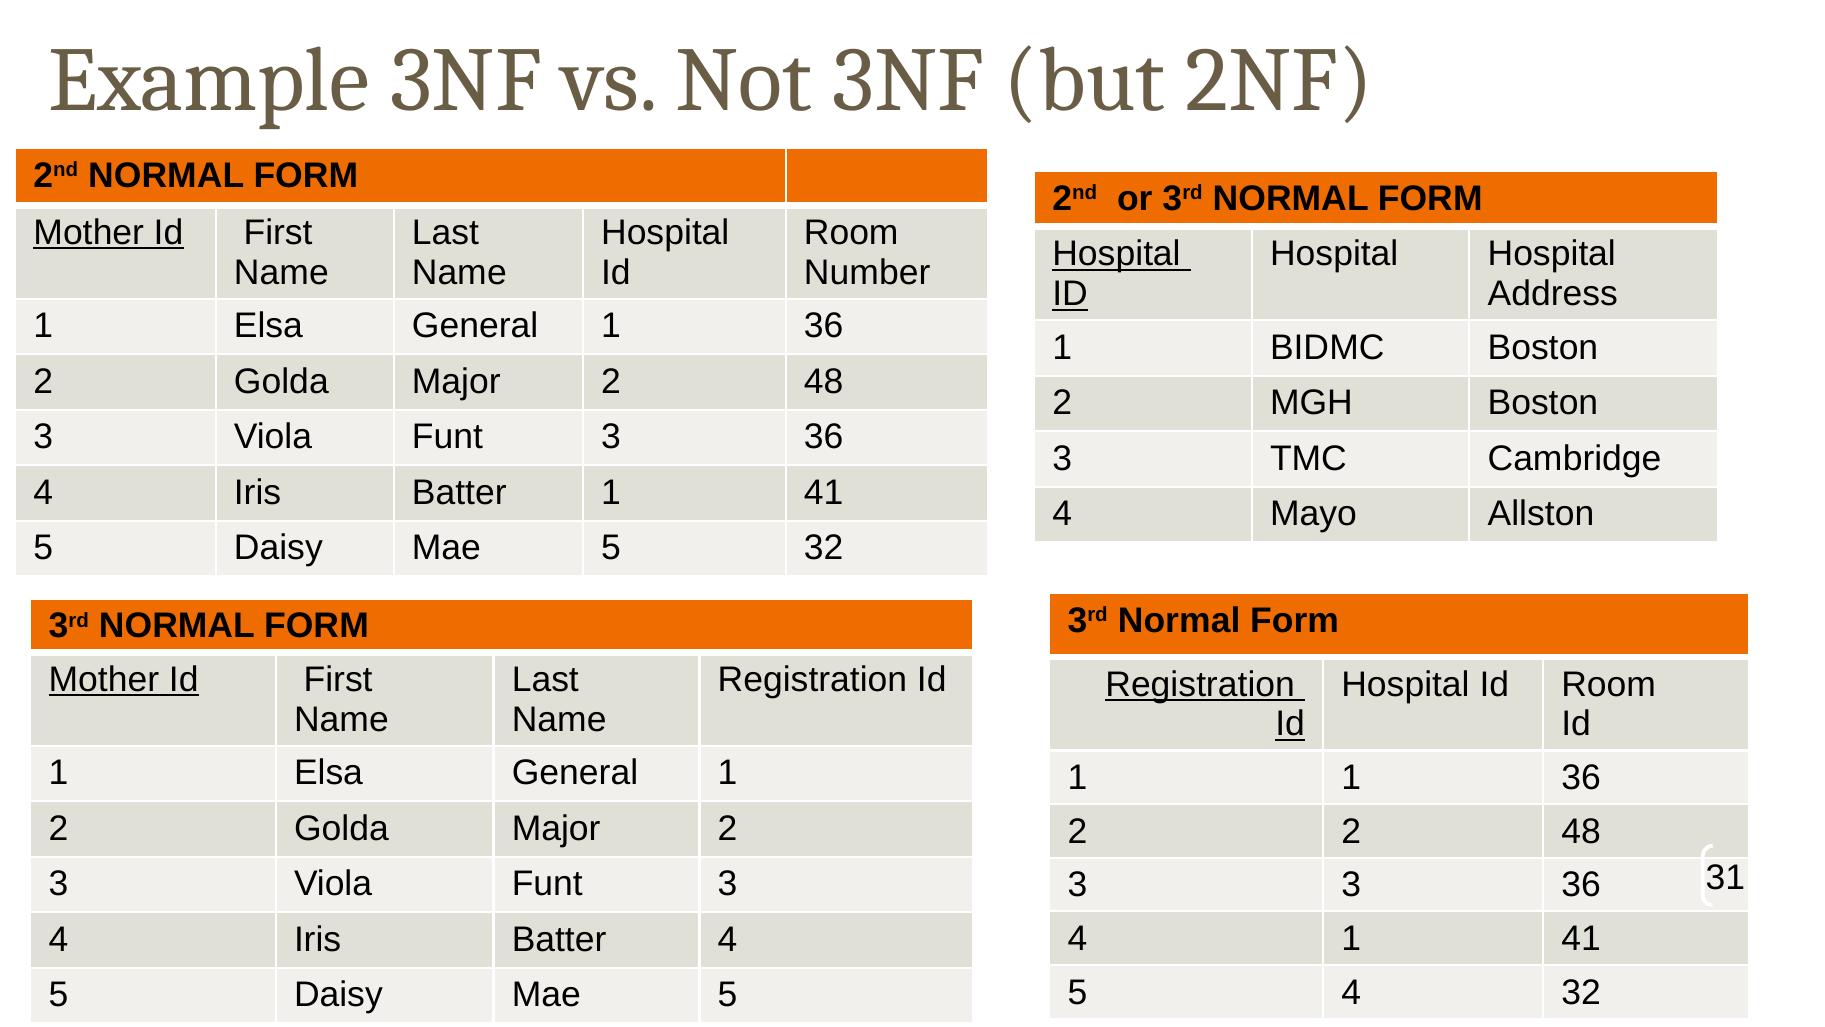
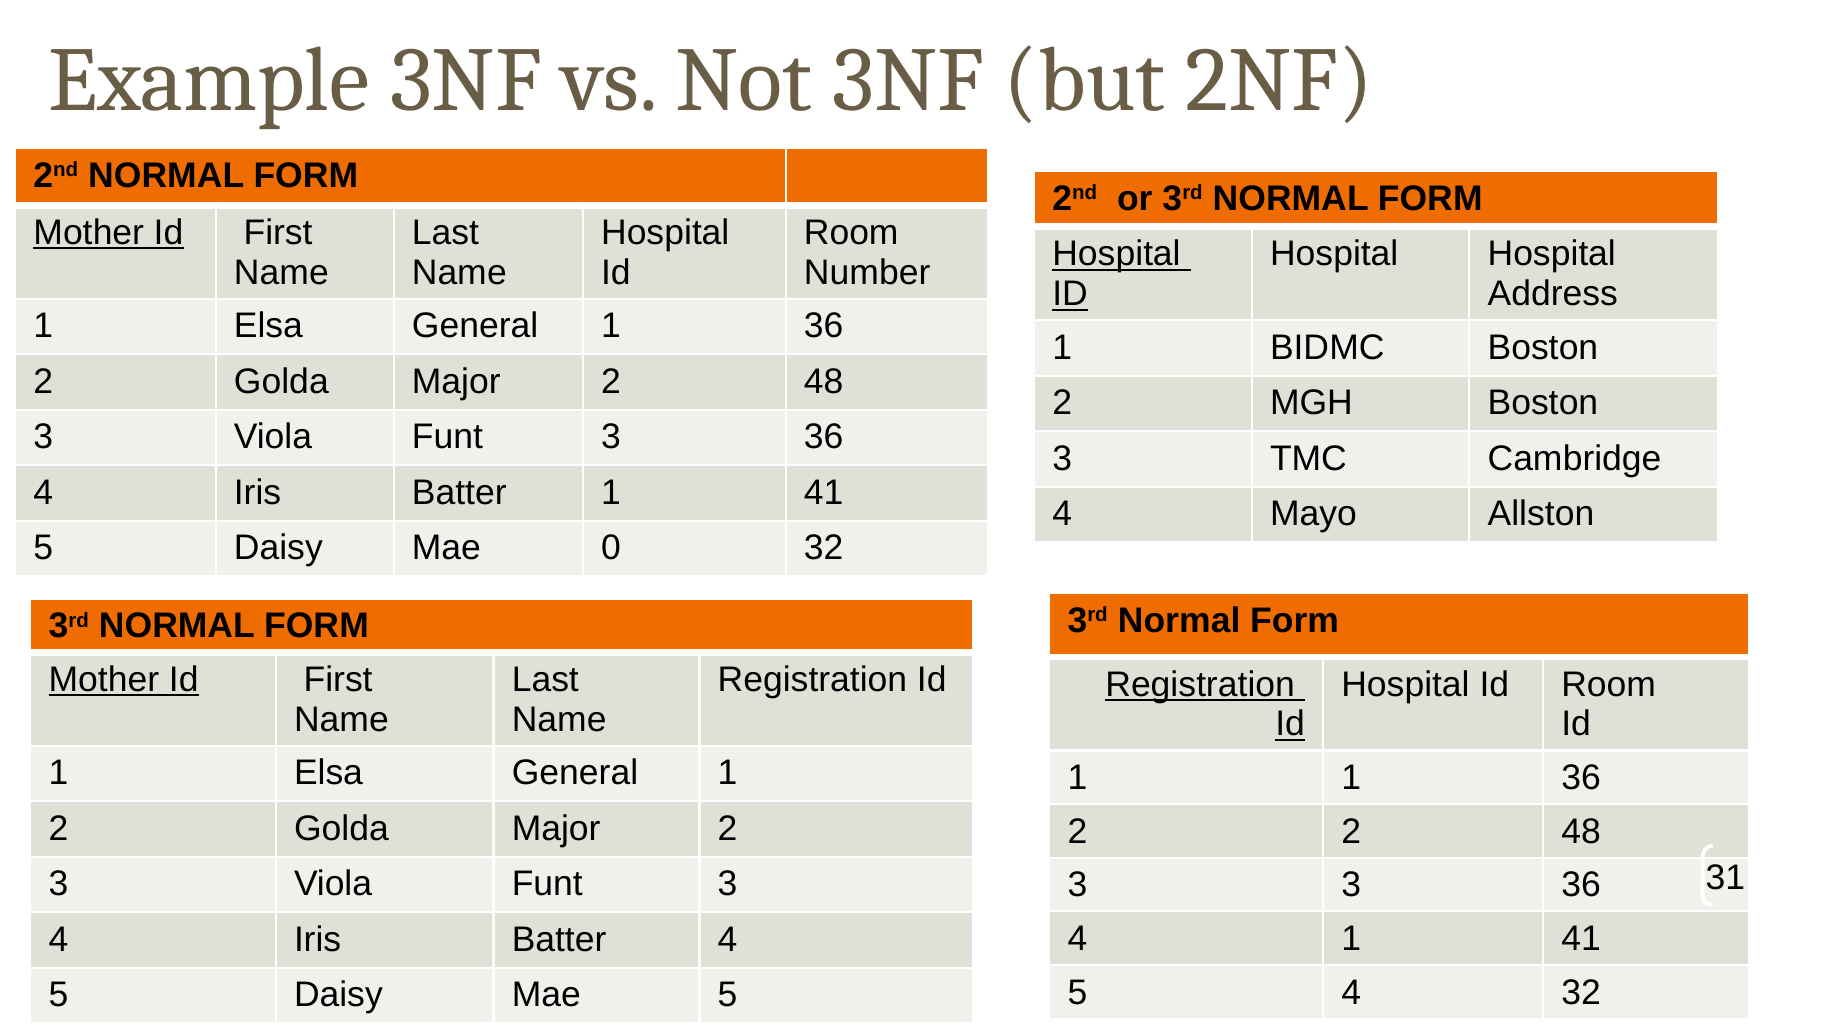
5: 5 -> 0 (611, 548)
